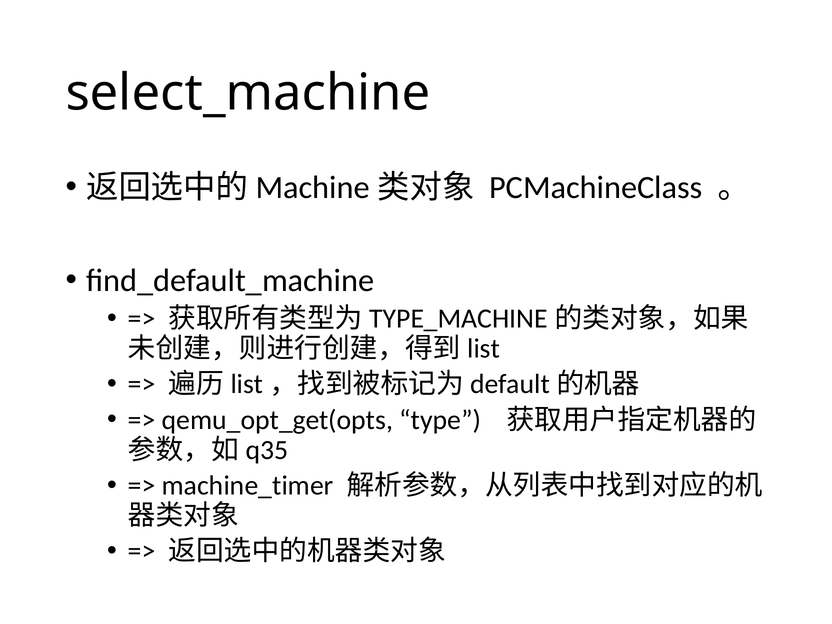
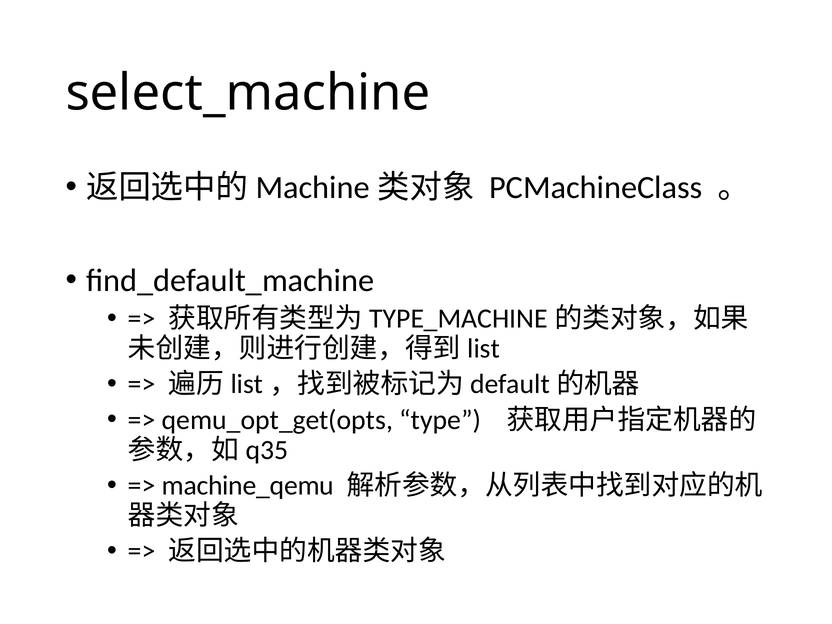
machine_timer: machine_timer -> machine_qemu (248, 486)
